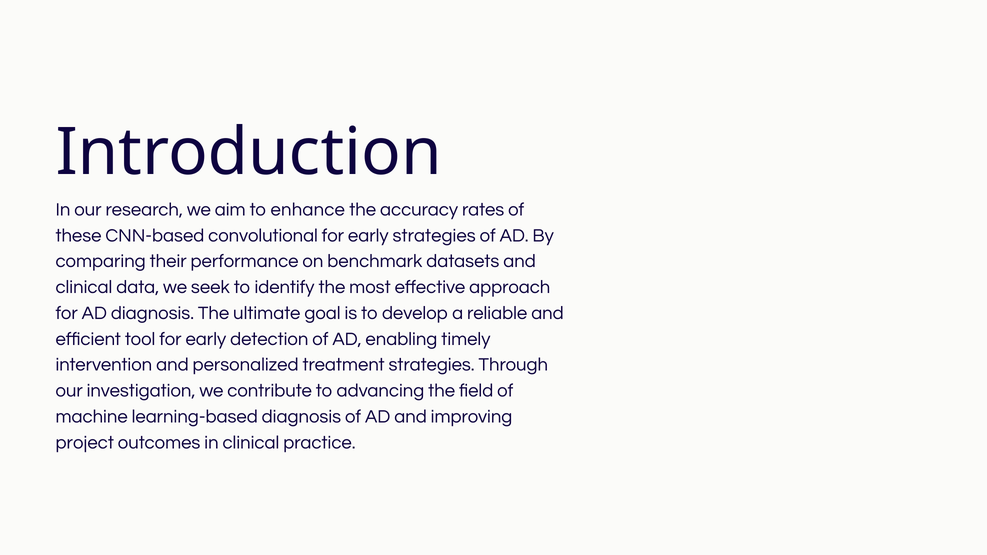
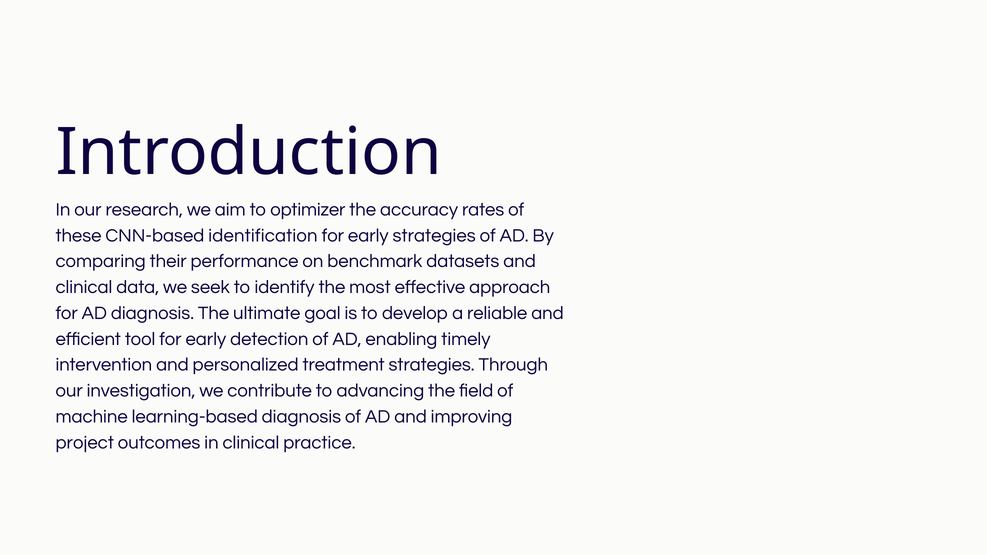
enhance: enhance -> optimizer (308, 210)
convolutional: convolutional -> identification (263, 235)
